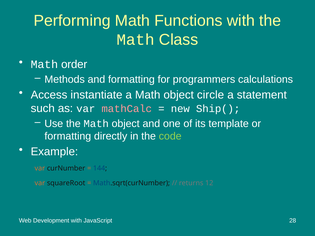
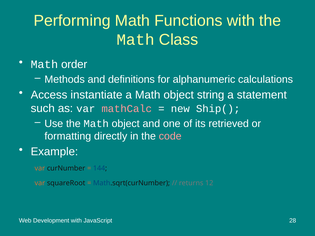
and formatting: formatting -> definitions (131, 79)
programmers: programmers -> alphanumeric (204, 79)
circle: circle -> string (211, 95)
template: template -> retrieved (229, 124)
code colour: light green -> pink (170, 136)
